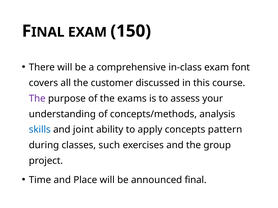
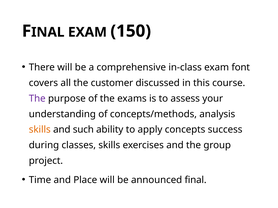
skills colour: blue -> orange (40, 130)
joint: joint -> such (83, 130)
pattern: pattern -> success (225, 130)
classes such: such -> skills (109, 146)
